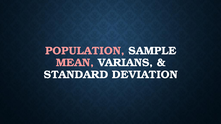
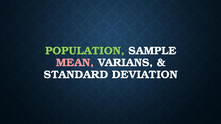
POPULATION colour: pink -> light green (85, 51)
